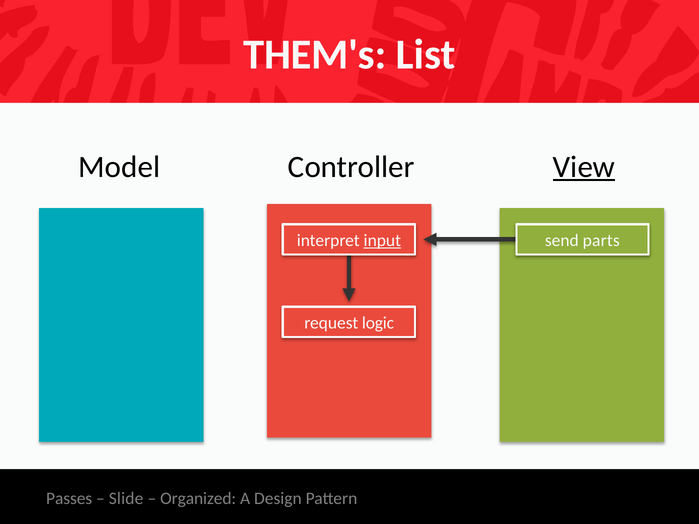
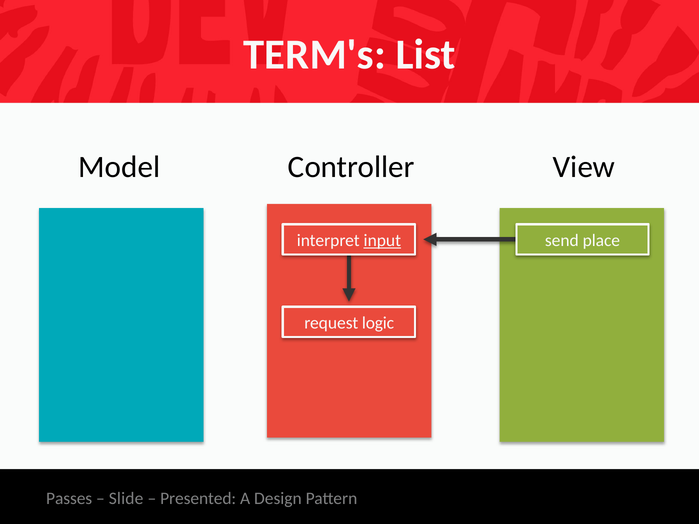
THEM's: THEM's -> TERM's (315, 55)
View underline: present -> none (584, 167)
parts: parts -> place (601, 241)
Organized: Organized -> Presented (198, 499)
